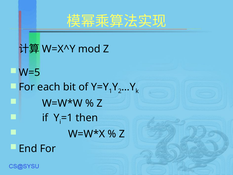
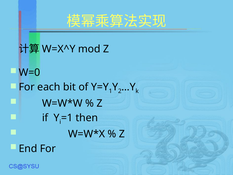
W=5: W=5 -> W=0 (29, 72)
